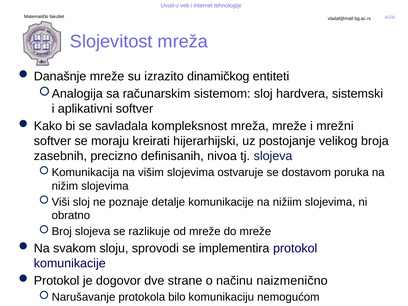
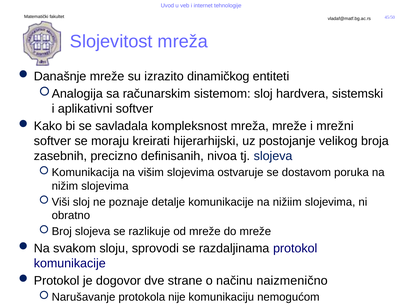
implementira: implementira -> razdaljinama (234, 248)
bilo: bilo -> nije (177, 297)
